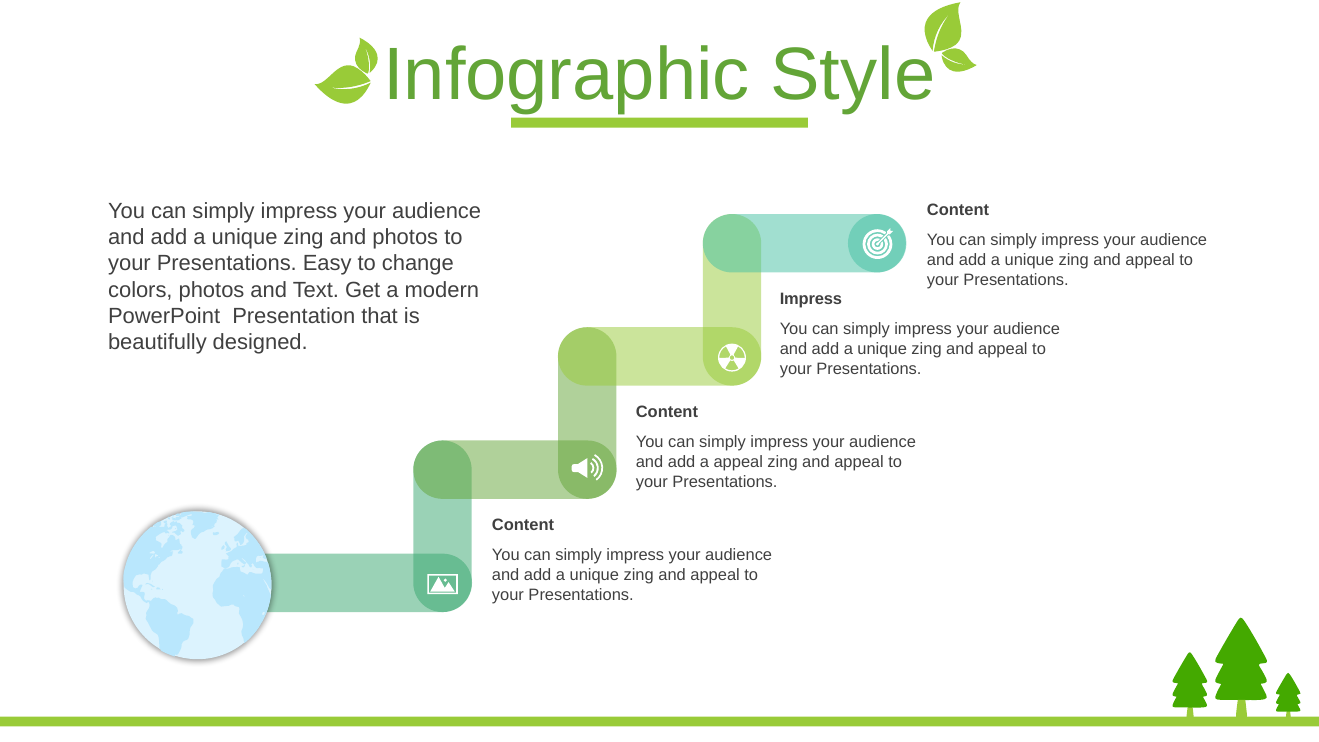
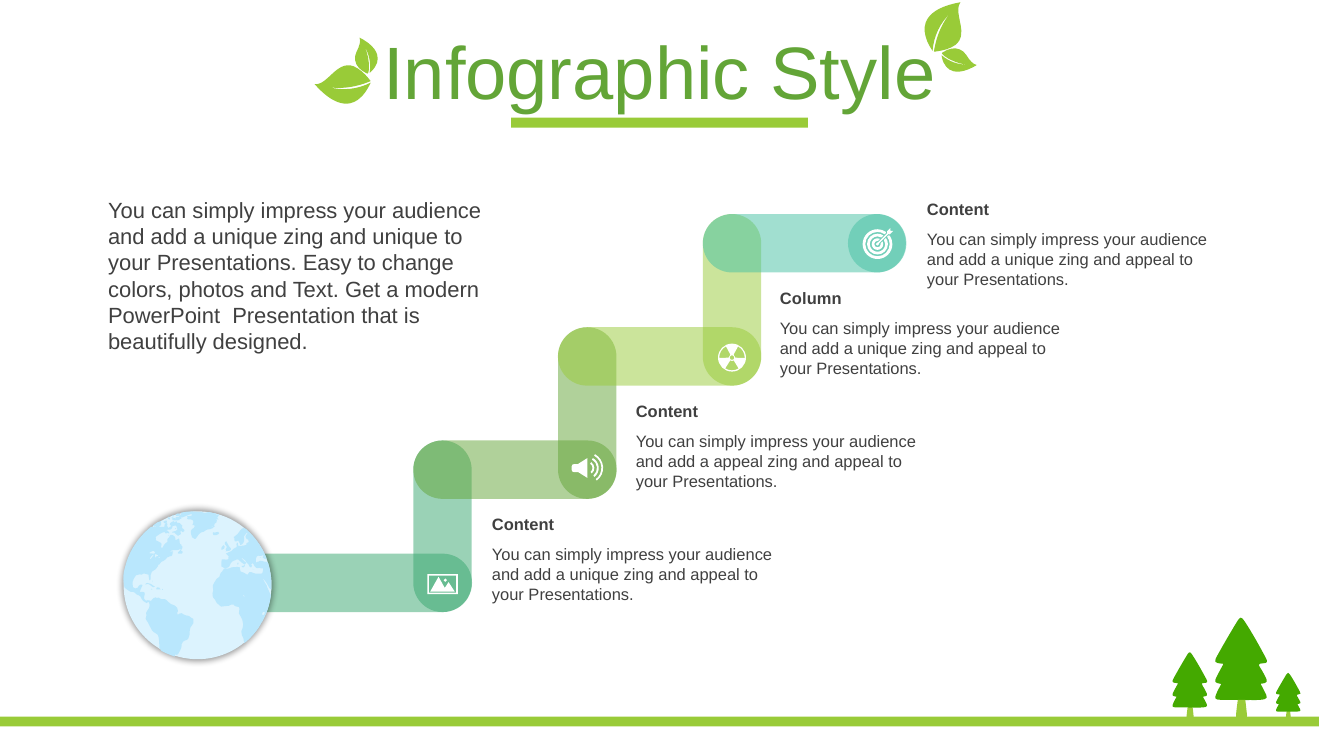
and photos: photos -> unique (405, 237)
Impress: Impress -> Column (811, 299)
